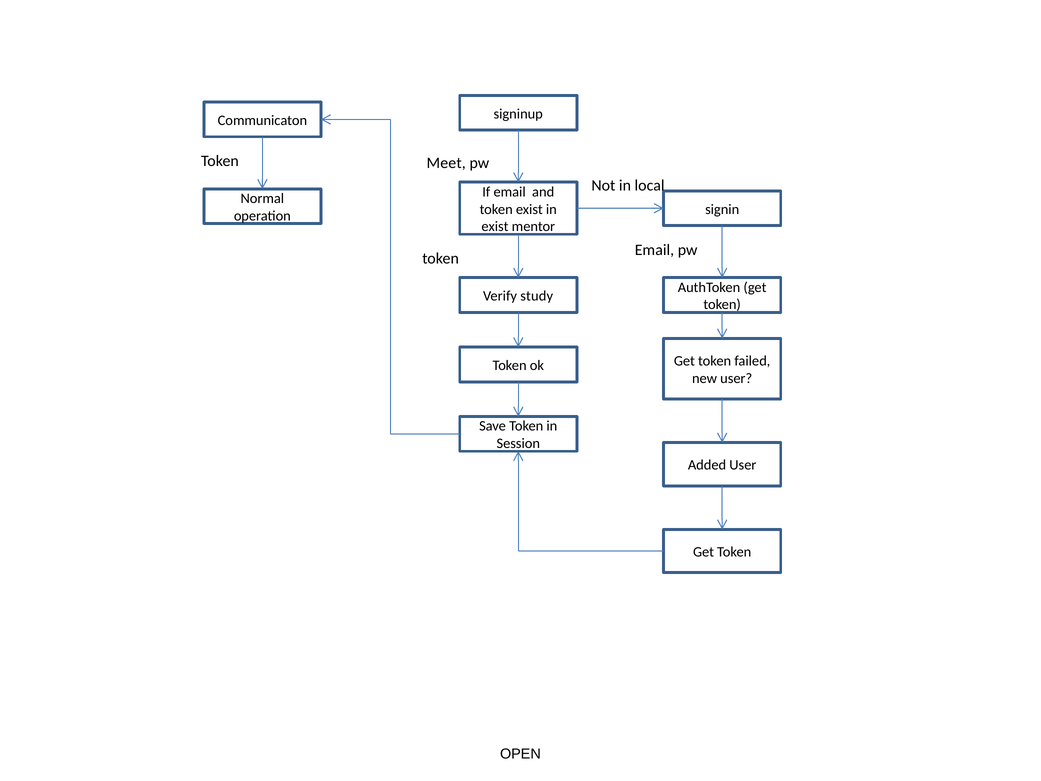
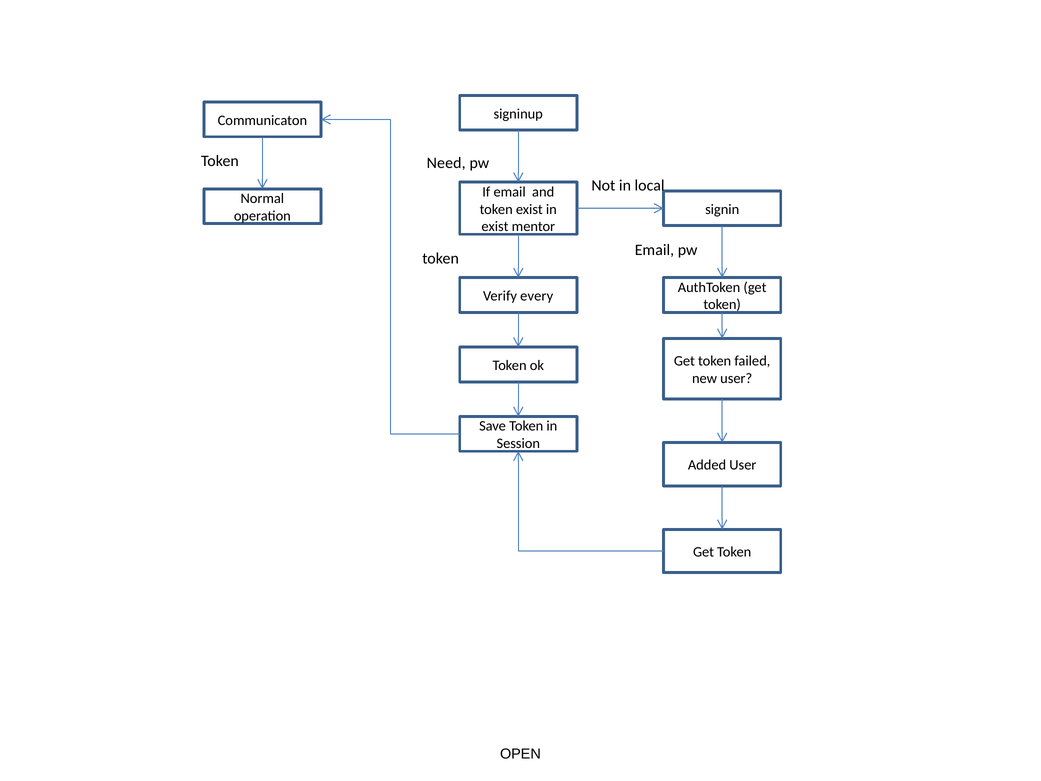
Meet: Meet -> Need (446, 163)
study: study -> every (537, 296)
